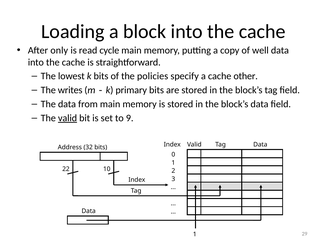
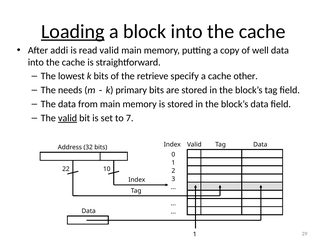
Loading underline: none -> present (73, 32)
only: only -> addi (59, 50)
read cycle: cycle -> valid (109, 50)
policies: policies -> retrieve (153, 76)
writes: writes -> needs (70, 90)
9: 9 -> 7 (130, 118)
